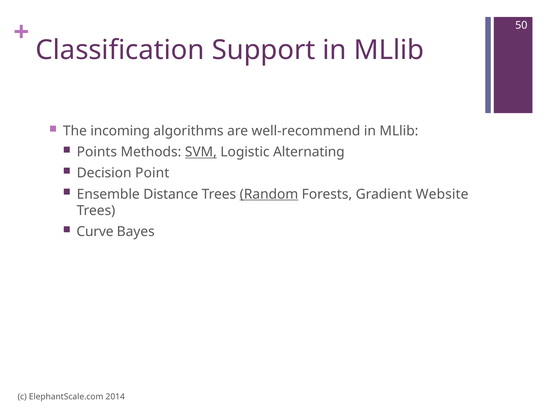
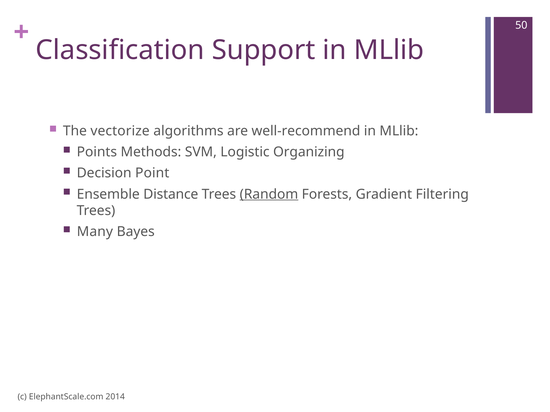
incoming: incoming -> vectorize (120, 131)
SVM underline: present -> none (201, 152)
Alternating: Alternating -> Organizing (309, 152)
Website: Website -> Filtering (442, 194)
Curve: Curve -> Many (95, 232)
